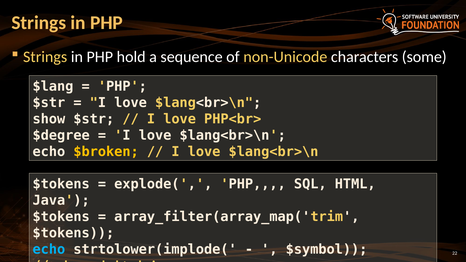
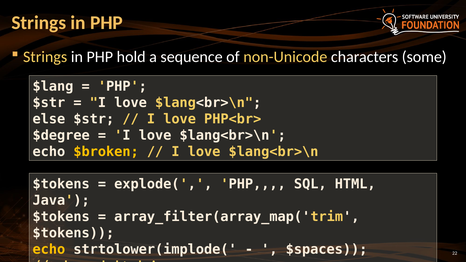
show: show -> else (49, 119)
echo colour: light blue -> yellow (49, 249)
$symbol: $symbol -> $spaces (327, 249)
